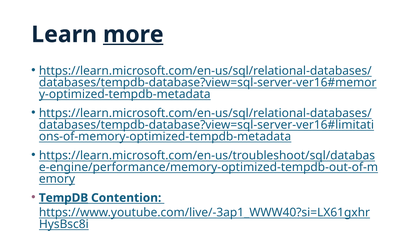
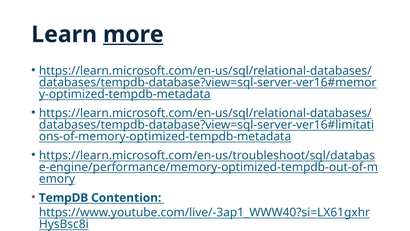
TempDB underline: present -> none (64, 198)
